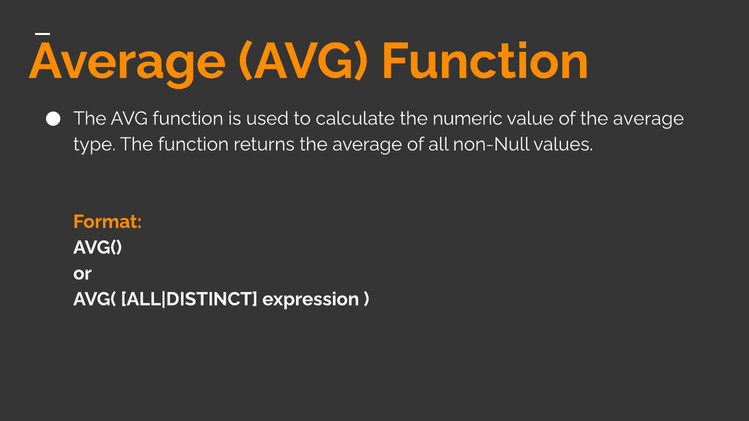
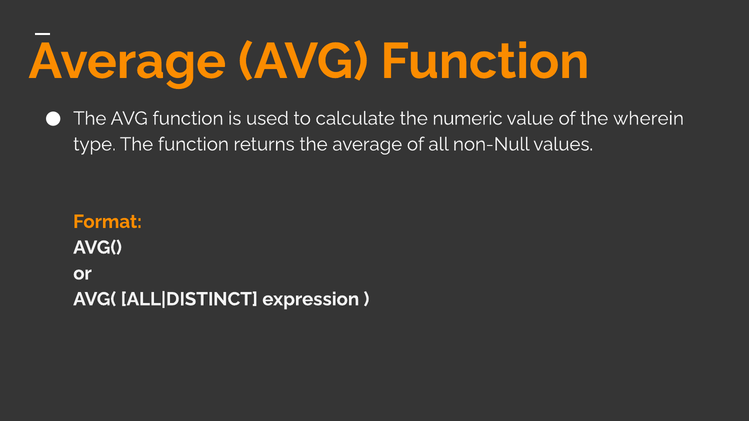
of the average: average -> wherein (648, 119)
